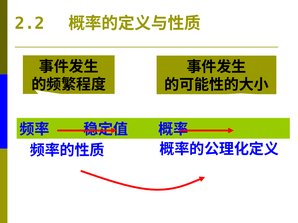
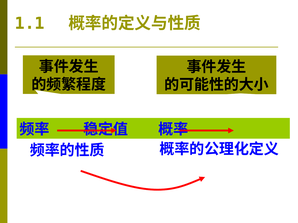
2.2: 2.2 -> 1.1 (30, 23)
